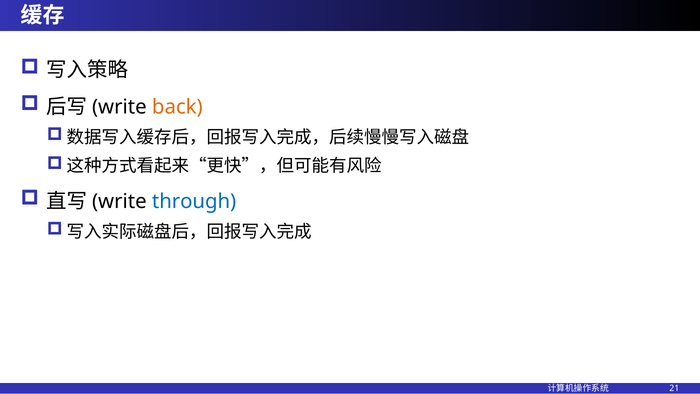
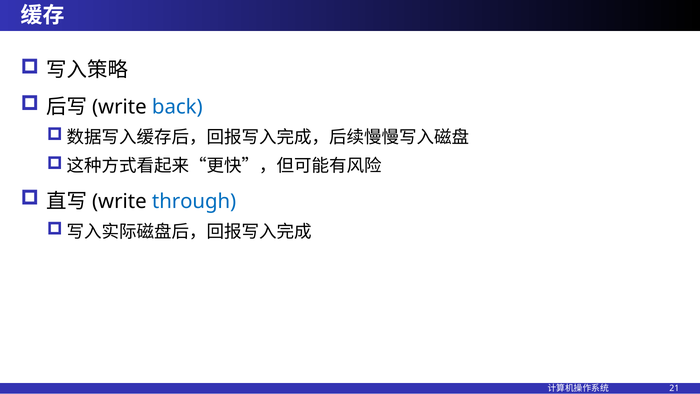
back colour: orange -> blue (177, 107)
